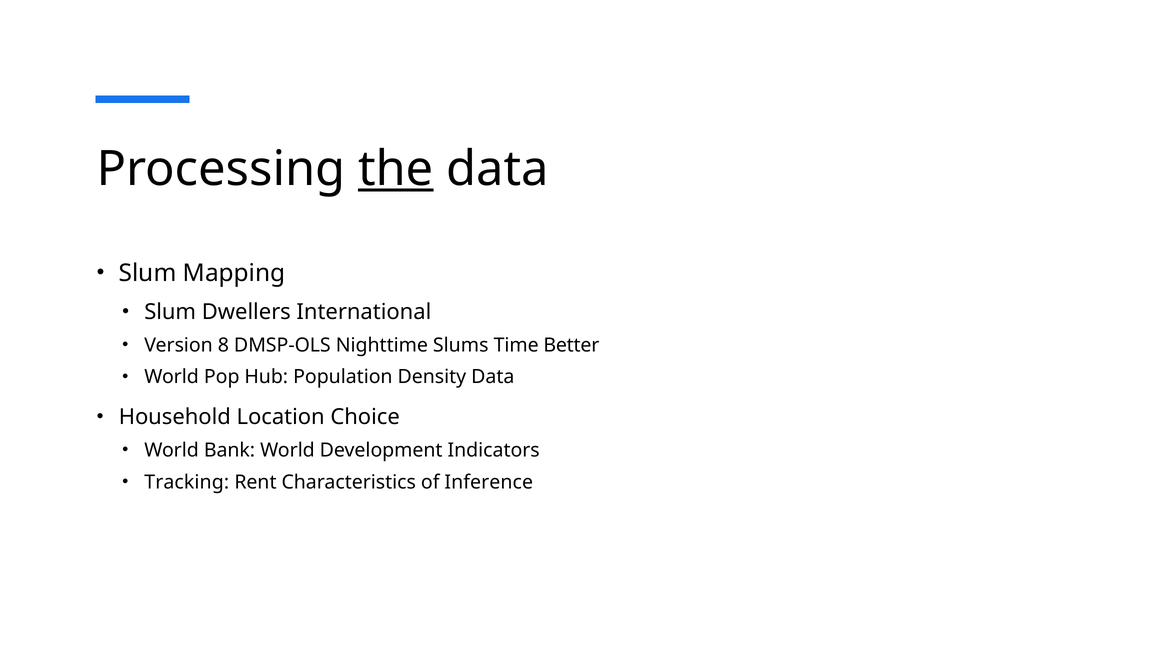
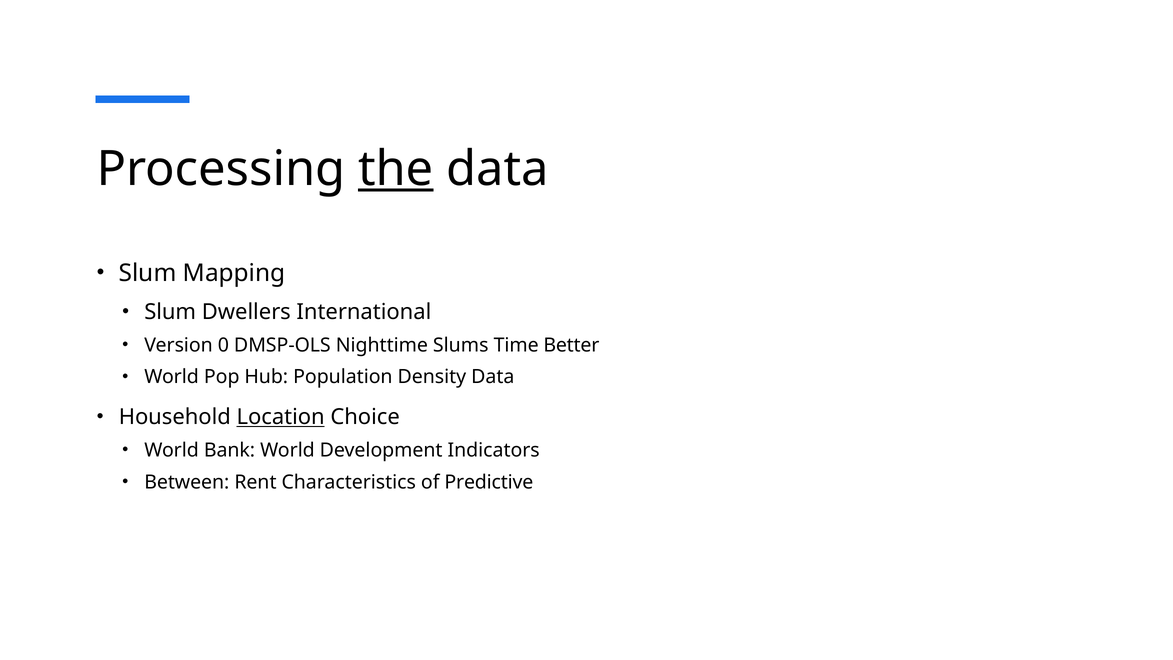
8: 8 -> 0 (223, 345)
Location underline: none -> present (281, 417)
Tracking: Tracking -> Between (187, 482)
Inference: Inference -> Predictive (489, 482)
